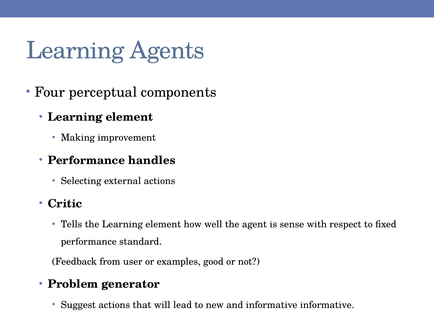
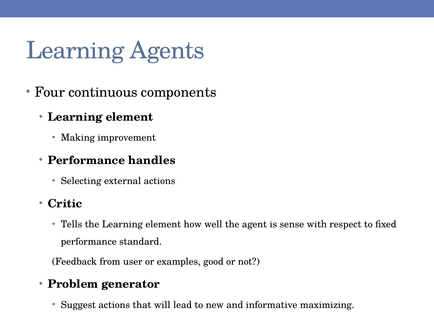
perceptual: perceptual -> continuous (103, 92)
informative informative: informative -> maximizing (327, 304)
